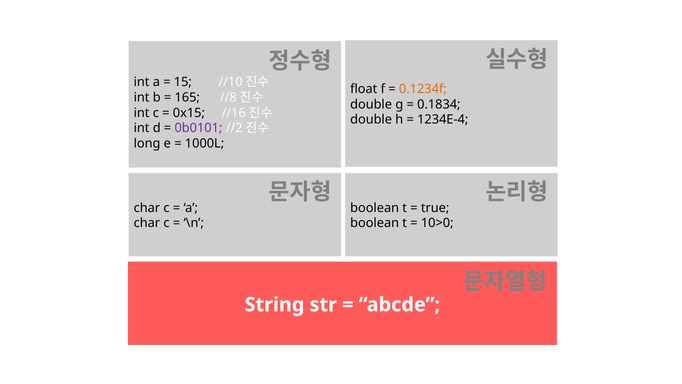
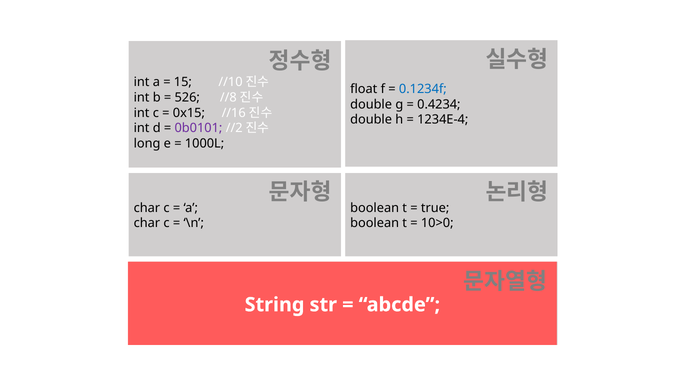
0.1234f colour: orange -> blue (423, 89)
165: 165 -> 526 (187, 97)
0.1834: 0.1834 -> 0.4234 (439, 104)
